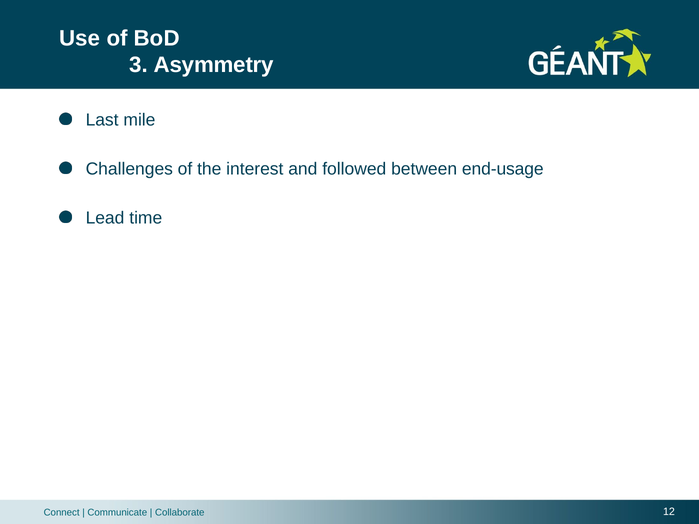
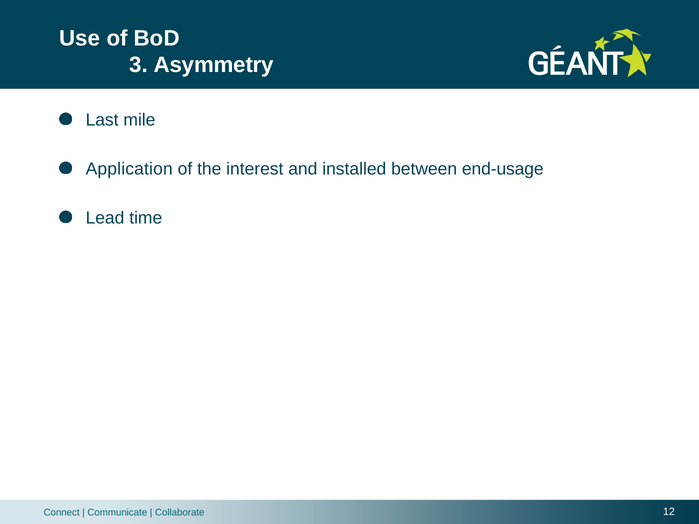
Challenges: Challenges -> Application (129, 169)
followed: followed -> installed (354, 169)
